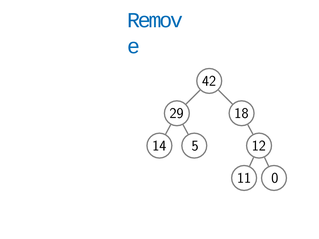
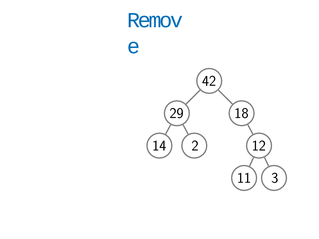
5: 5 -> 2 (195, 146)
0: 0 -> 3 (275, 178)
